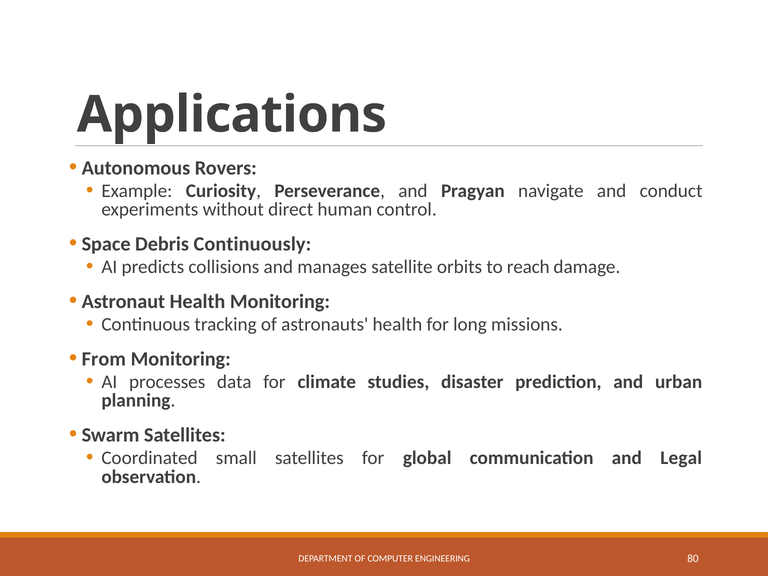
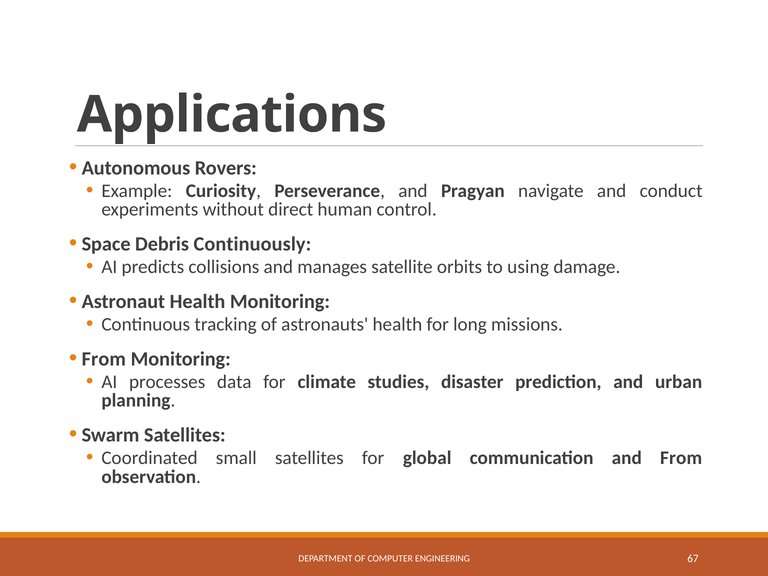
reach: reach -> using (528, 267)
and Legal: Legal -> From (681, 458)
80: 80 -> 67 (693, 559)
